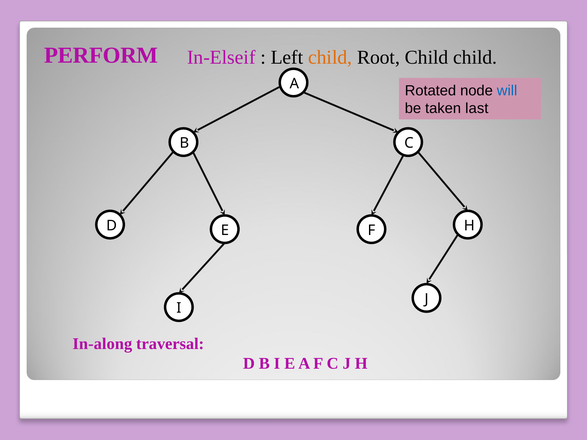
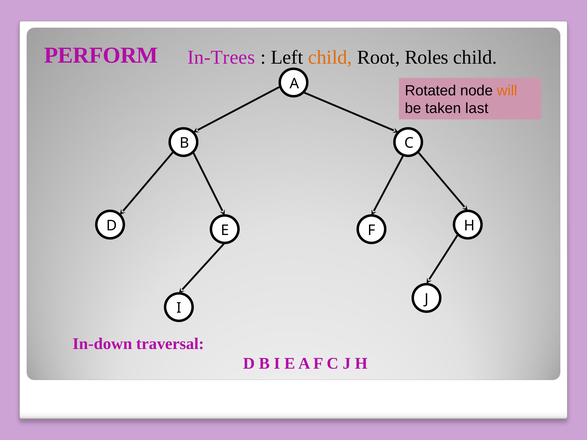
In-Elseif: In-Elseif -> In-Trees (221, 57)
Root Child: Child -> Roles (427, 57)
will colour: blue -> orange (507, 91)
In-along: In-along -> In-down (102, 344)
